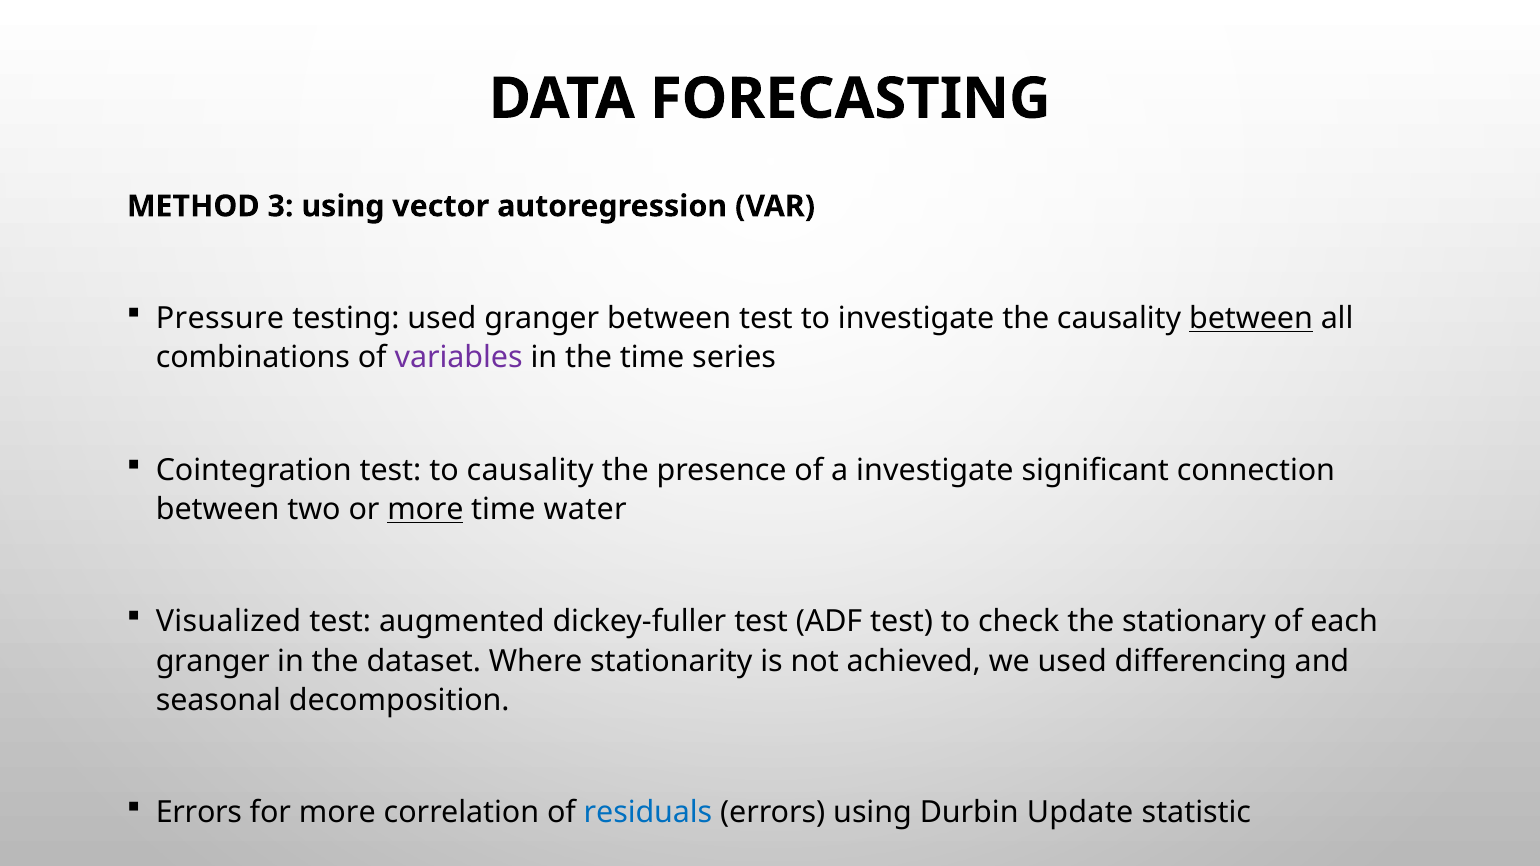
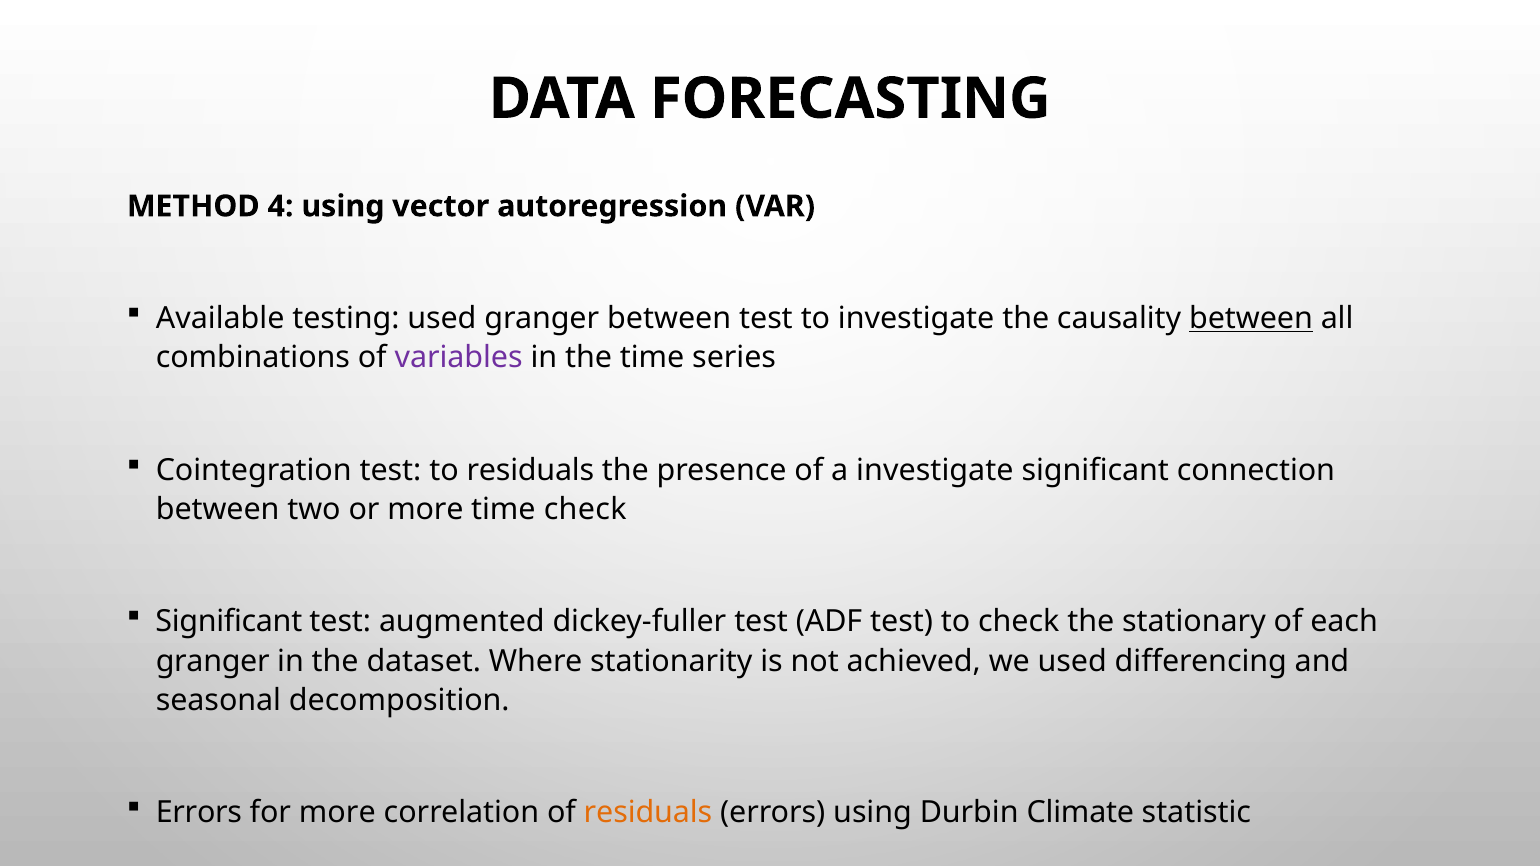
3: 3 -> 4 (281, 206)
Pressure: Pressure -> Available (220, 318)
to causality: causality -> residuals (530, 470)
more underline: present -> none (425, 510)
time water: water -> check (585, 510)
Visualized: Visualized -> Significant (229, 622)
residuals colour: blue -> orange (648, 813)
Update: Update -> Climate (1080, 813)
